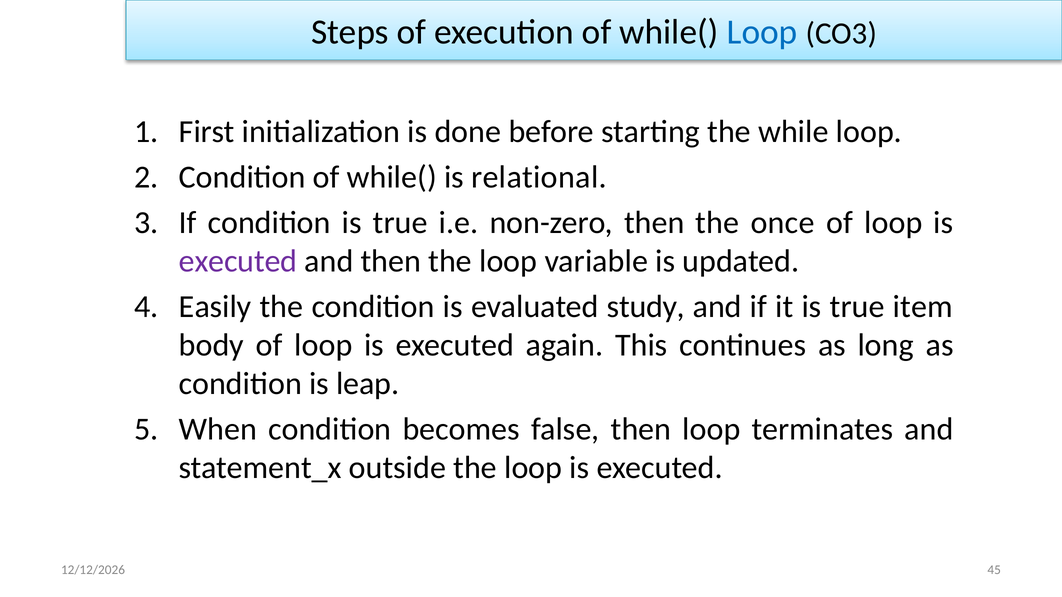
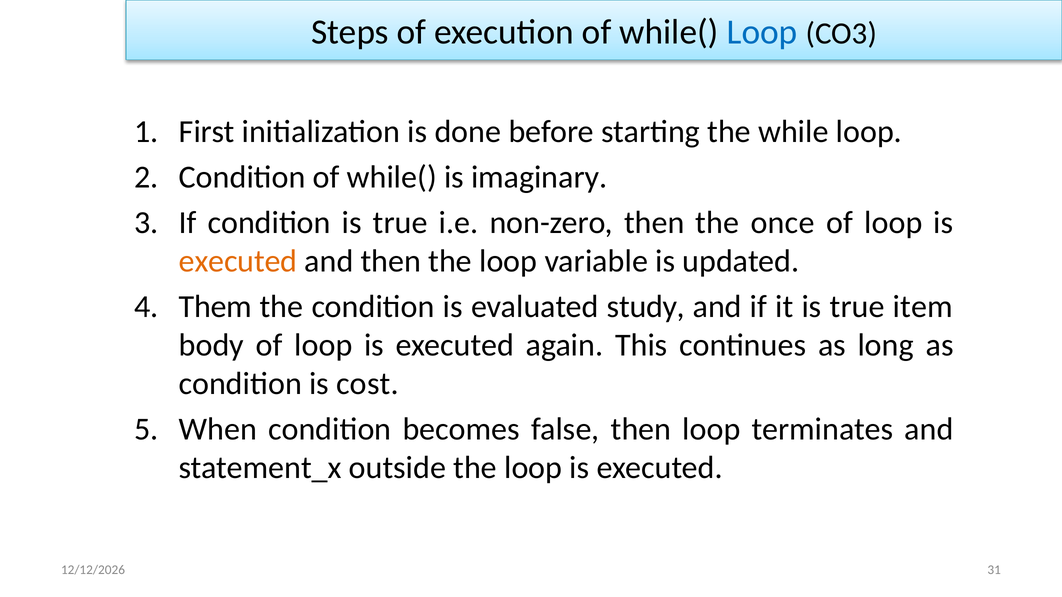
relational: relational -> imaginary (539, 177)
executed colour: purple -> orange (238, 261)
Easily: Easily -> Them (215, 307)
leap: leap -> cost (368, 384)
45: 45 -> 31 (994, 570)
